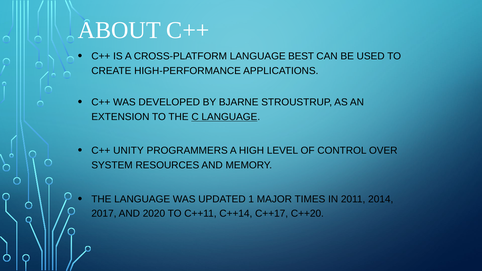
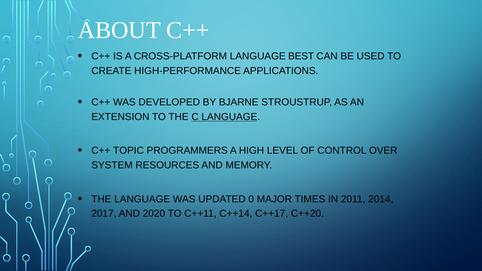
UNITY: UNITY -> TOPIC (129, 151)
1: 1 -> 0 (251, 199)
